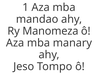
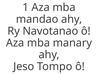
Manomeza: Manomeza -> Navotanao (50, 31)
